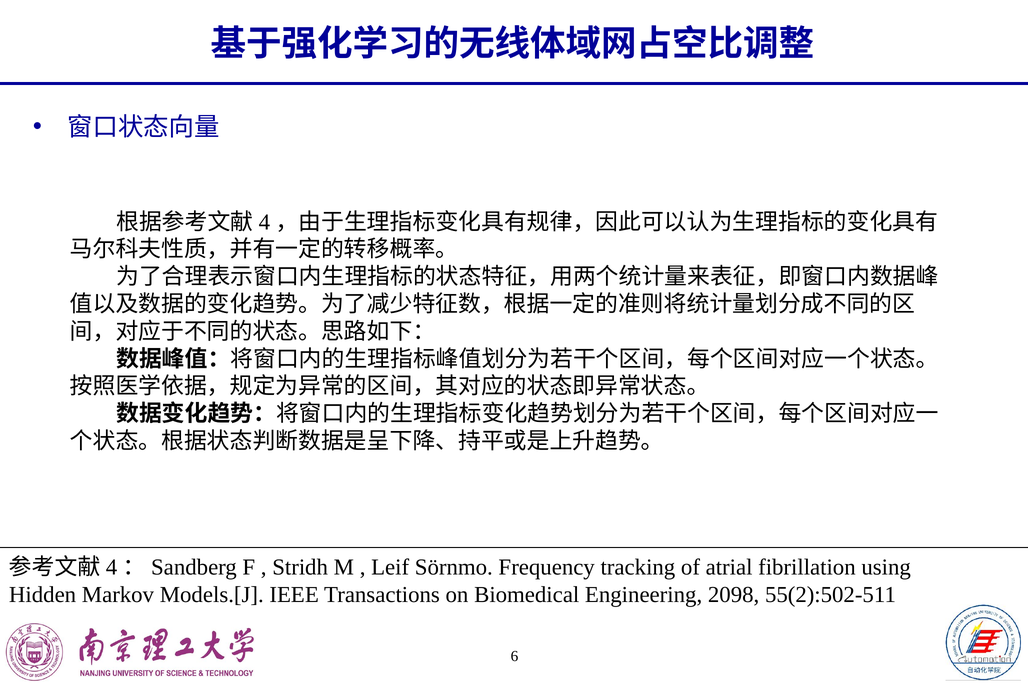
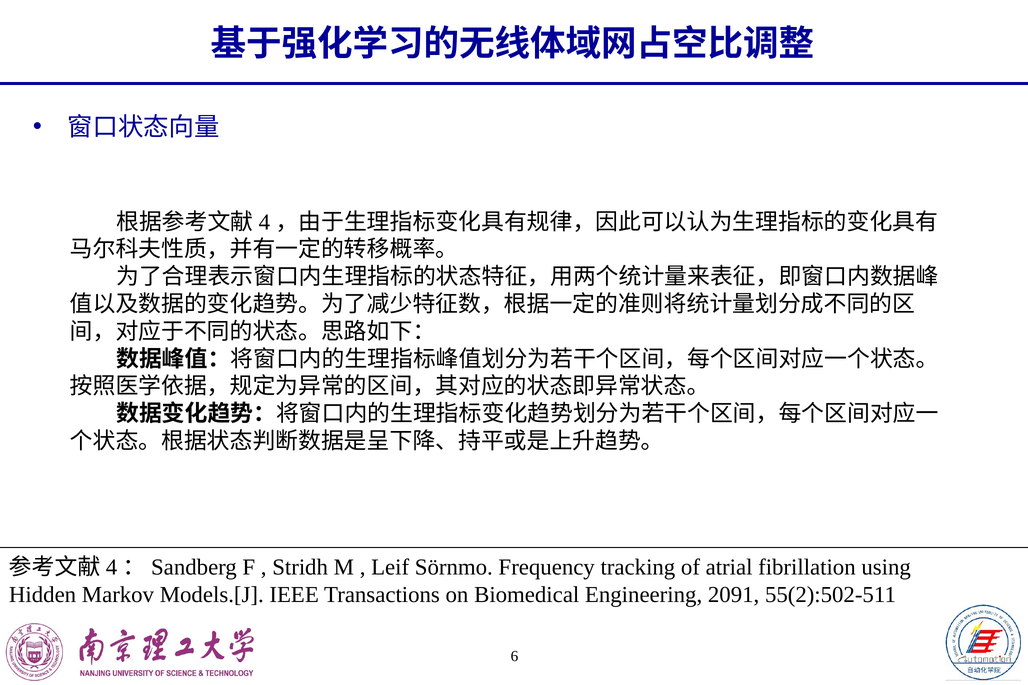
2098: 2098 -> 2091 (734, 595)
